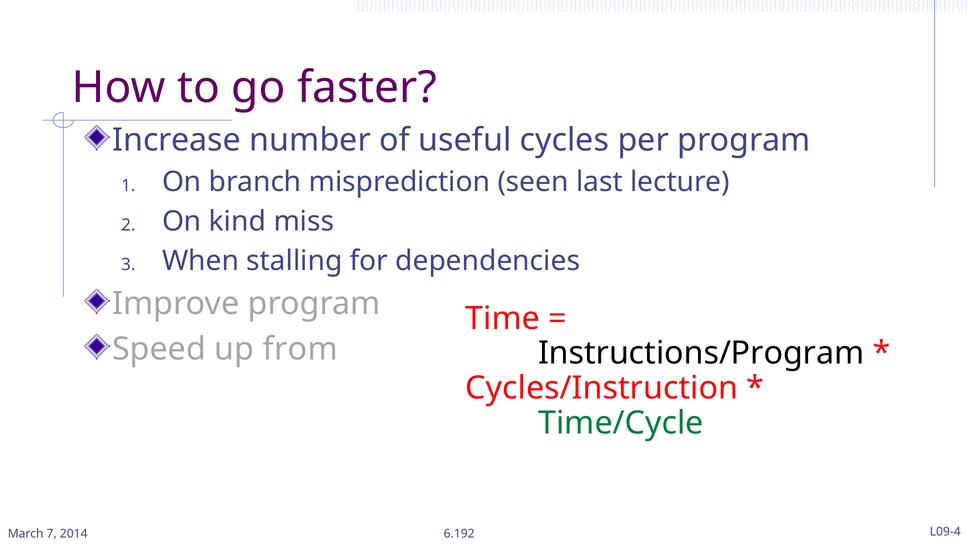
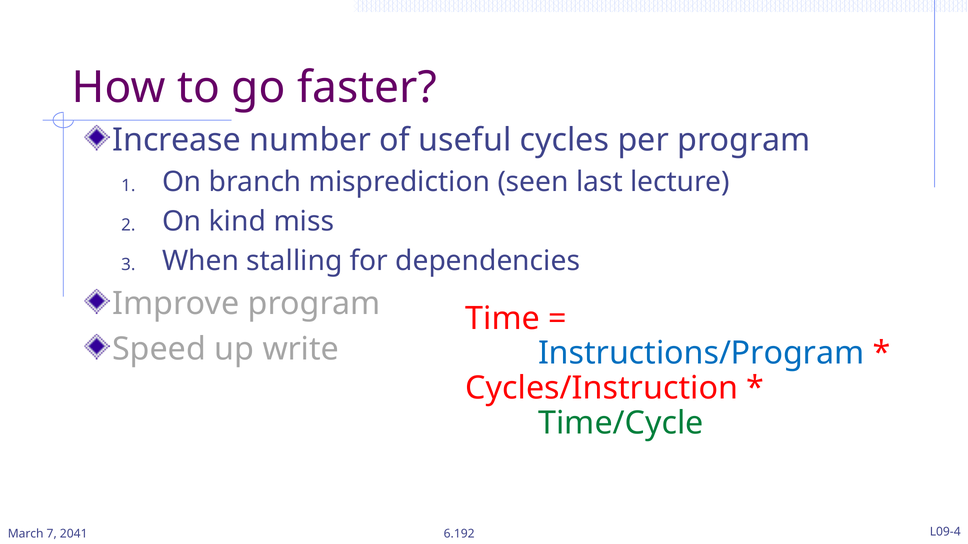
from: from -> write (301, 349)
Instructions/Program colour: black -> blue (701, 354)
2014: 2014 -> 2041 (74, 534)
